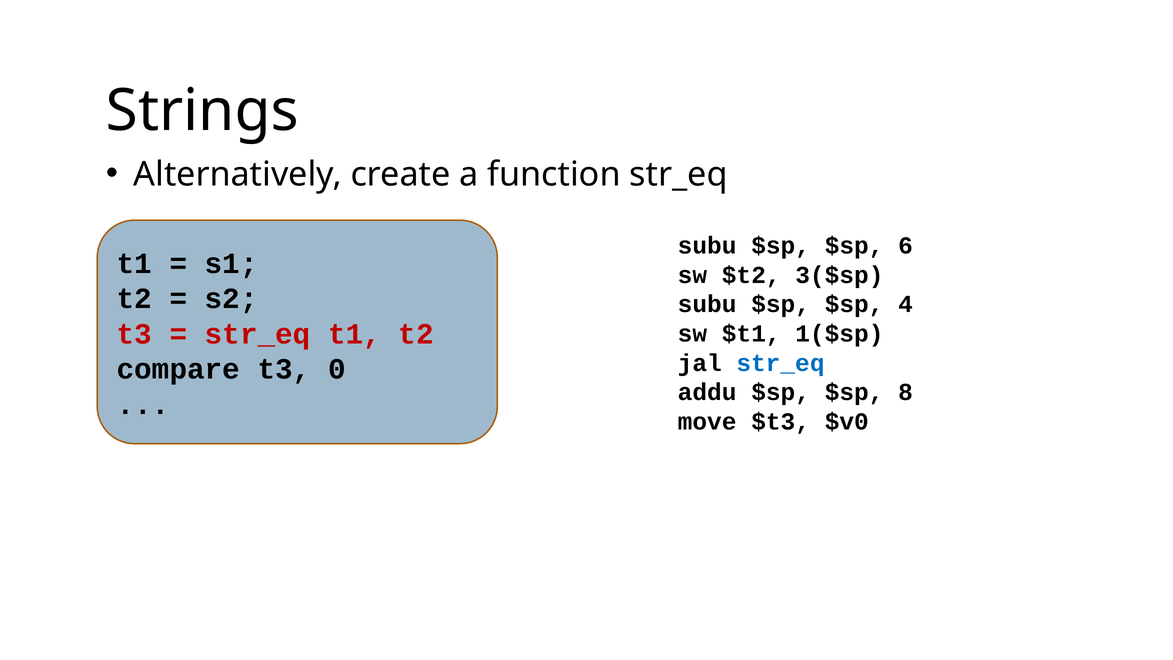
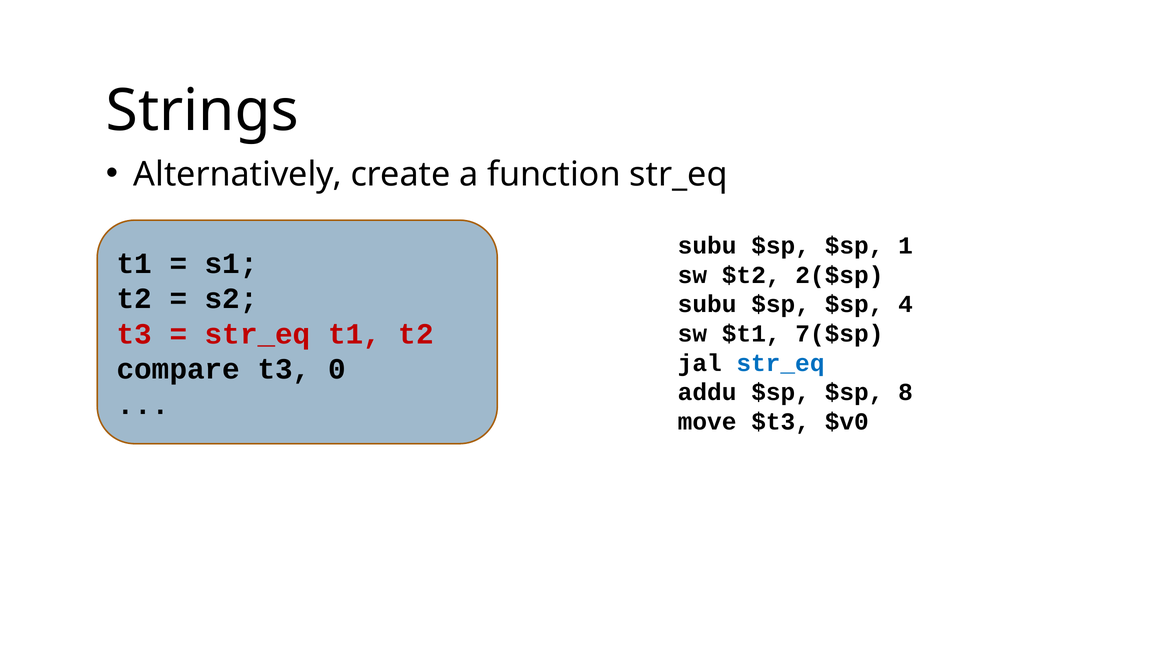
6: 6 -> 1 (906, 246)
3($sp: 3($sp -> 2($sp (839, 275)
1($sp: 1($sp -> 7($sp (839, 334)
